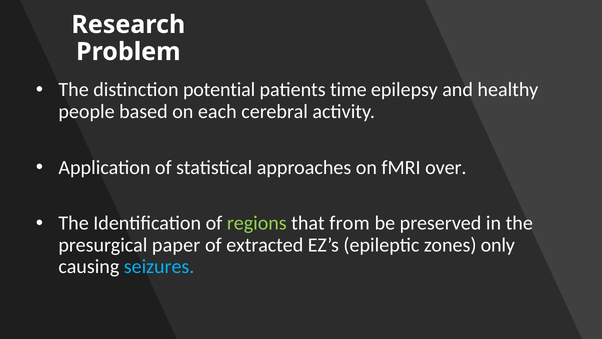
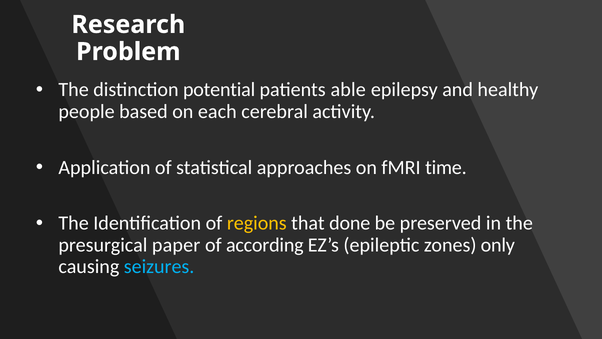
time: time -> able (348, 90)
over: over -> time (446, 167)
regions colour: light green -> yellow (257, 223)
from: from -> done (350, 223)
extracted: extracted -> according (265, 245)
